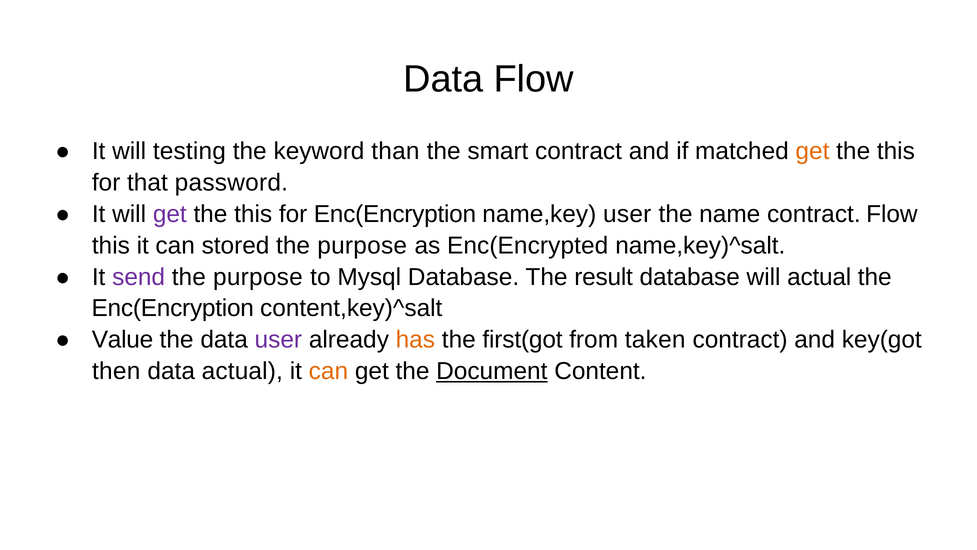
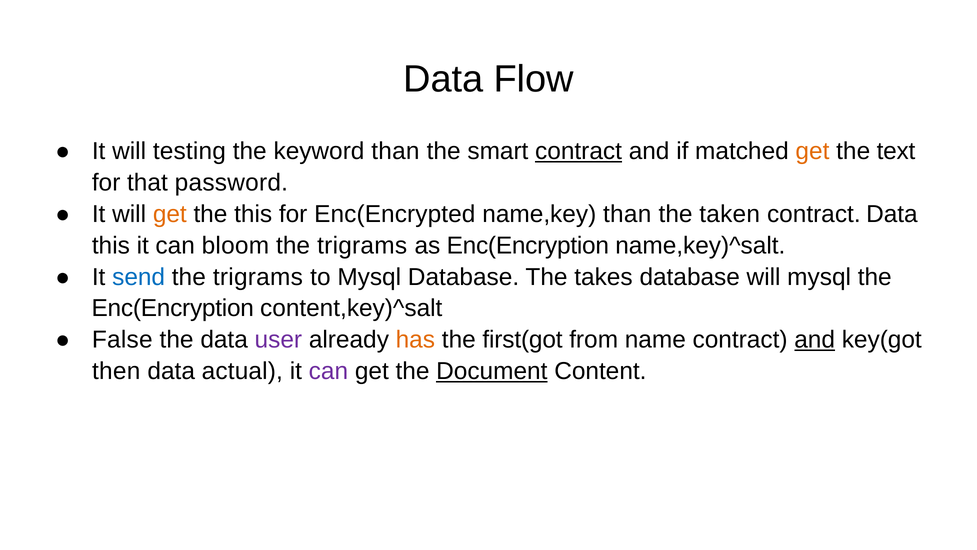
contract underline: none -> present (579, 151)
this: this -> text (896, 151)
get colour: purple -> orange (170, 214)
for Enc(Encryption: Enc(Encryption -> Enc(Encrypted (395, 214)
name,key user: user -> than (627, 214)
name: name -> taken (730, 214)
contract Flow: Flow -> Data (892, 214)
stored: stored -> bloom (235, 245)
purpose: purpose -> trigrams (362, 245)
as Enc(Encrypted: Enc(Encrypted -> Enc(Encryption (528, 245)
send colour: purple -> blue (139, 277)
purpose: purpose -> trigrams (258, 277)
result: result -> takes (603, 277)
will actual: actual -> mysql (819, 277)
Value: Value -> False (122, 340)
taken: taken -> name (655, 340)
and underline: none -> present (815, 340)
can colour: orange -> purple (328, 371)
